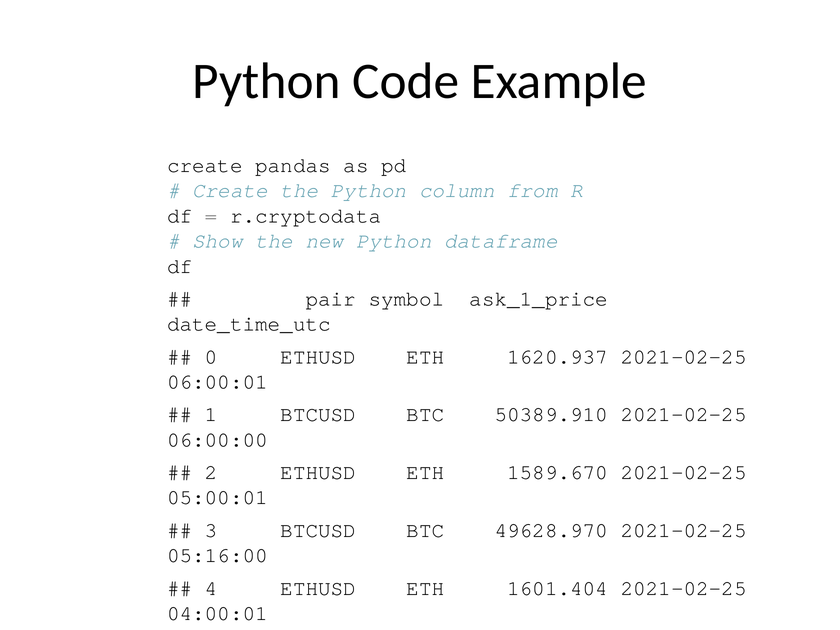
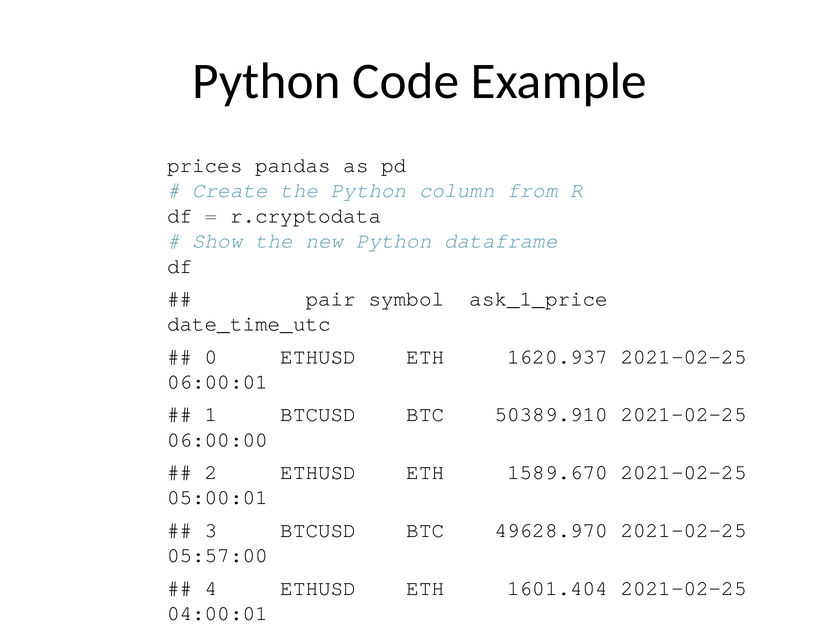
create: create -> prices (205, 165)
05:16:00: 05:16:00 -> 05:57:00 (217, 555)
